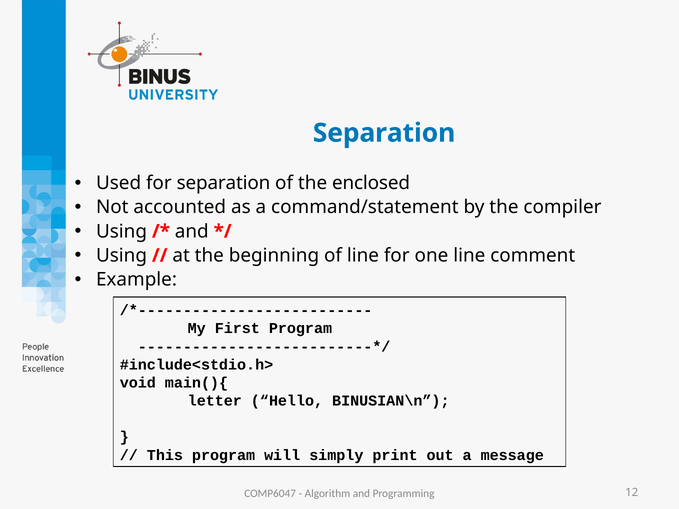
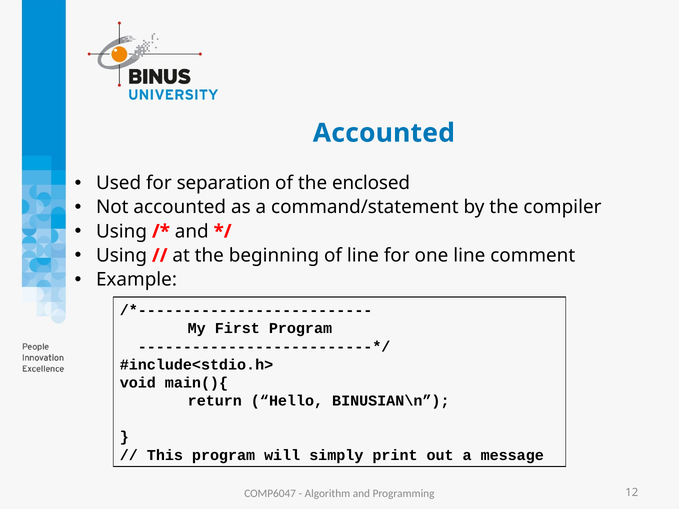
Separation: Separation -> Accounted (384, 133)
letter: letter -> return (215, 401)
